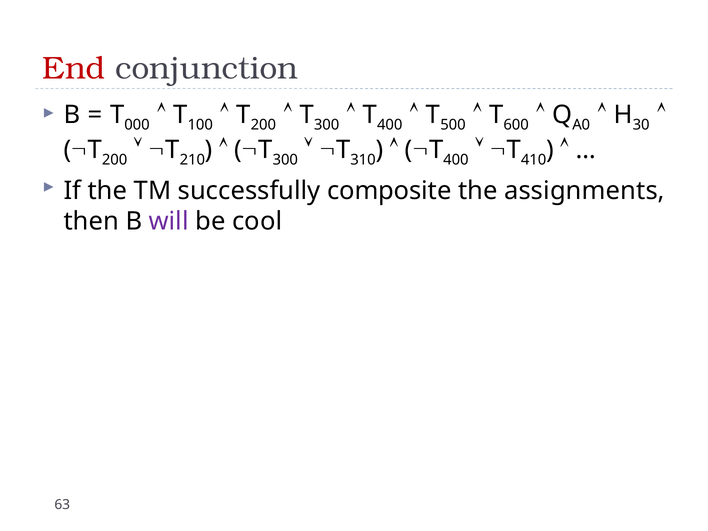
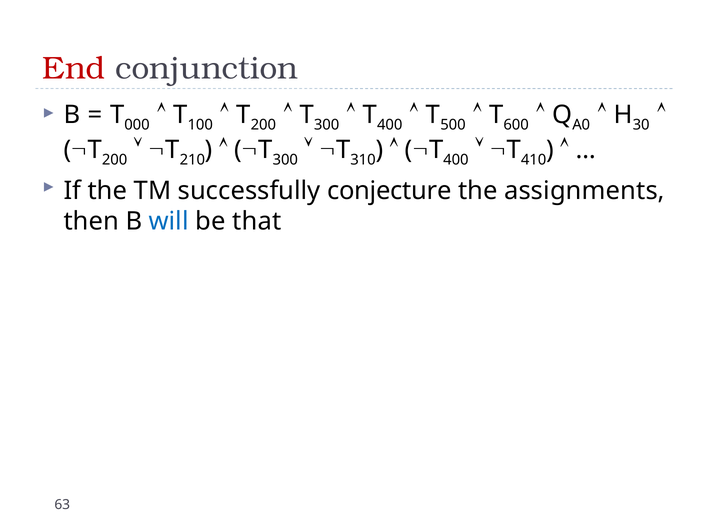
composite: composite -> conjecture (389, 191)
will colour: purple -> blue (169, 221)
cool: cool -> that (257, 221)
